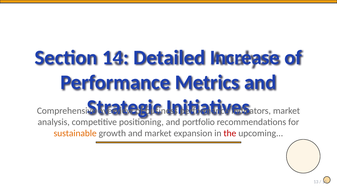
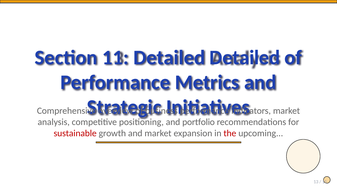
14: 14 -> 11 (115, 58)
Detailed Increase: Increase -> Detailed (245, 58)
sustainable colour: orange -> red (75, 133)
